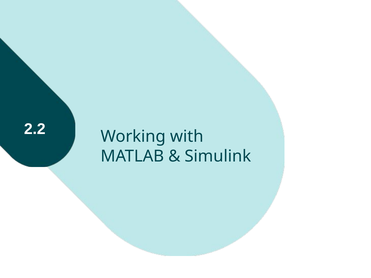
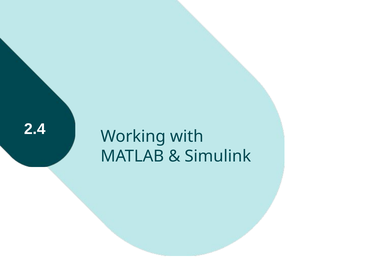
2.2: 2.2 -> 2.4 (35, 129)
